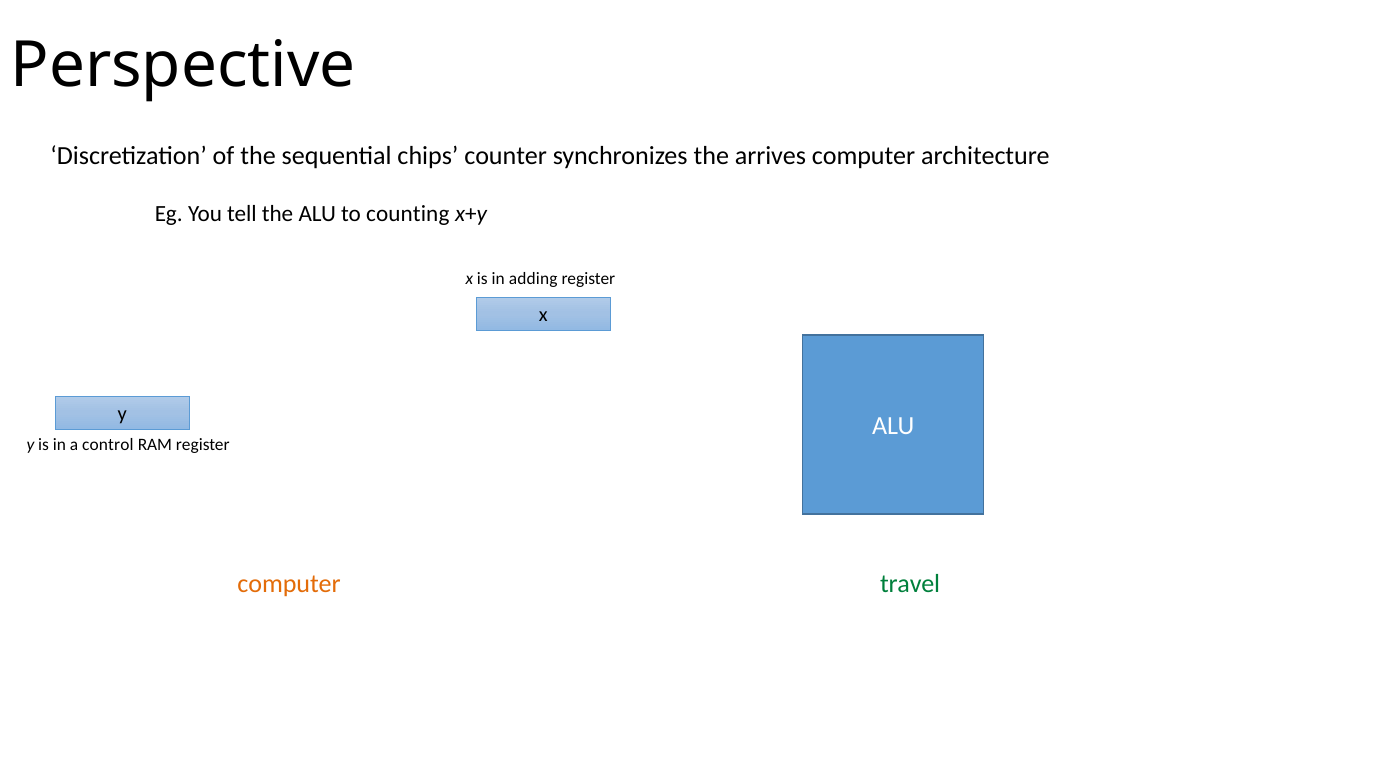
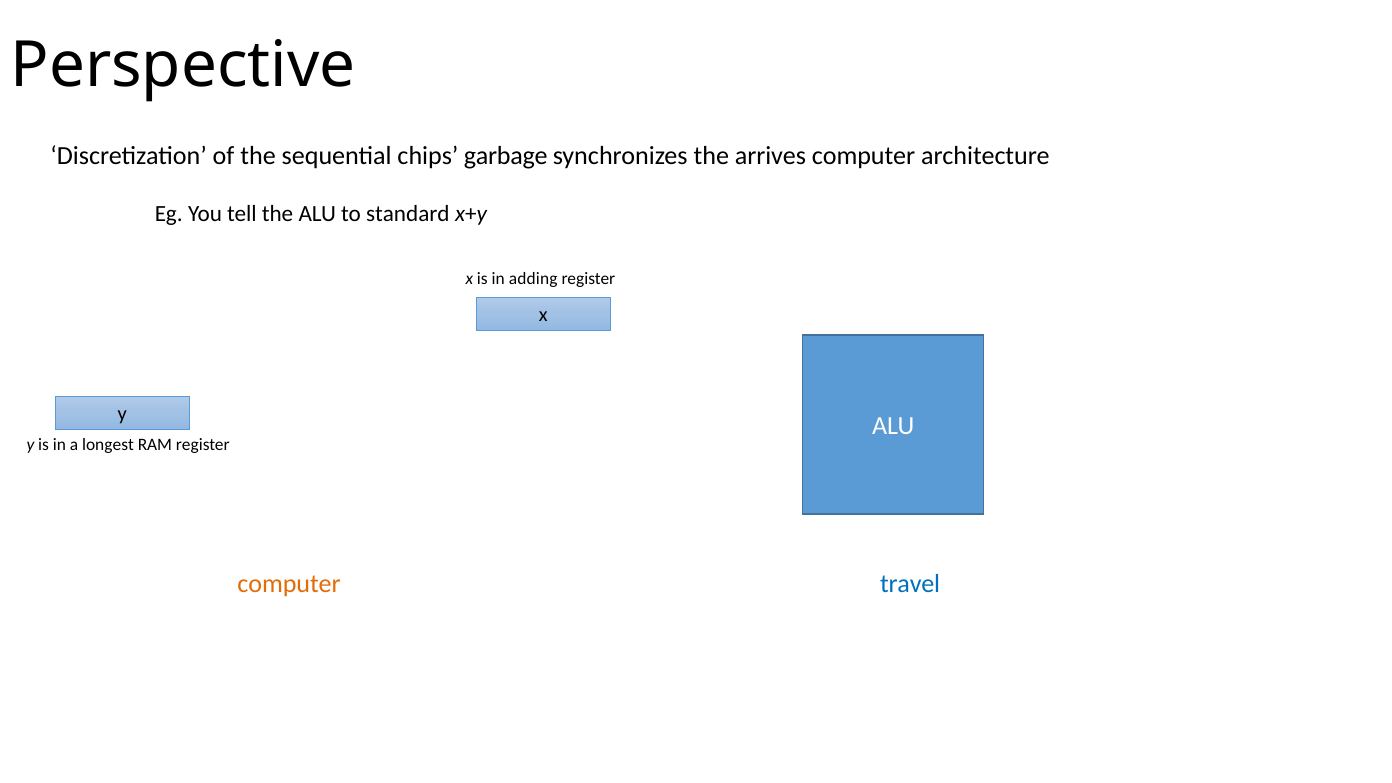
counter: counter -> garbage (506, 156)
counting: counting -> standard (408, 213)
control: control -> longest (108, 444)
travel colour: green -> blue (910, 584)
